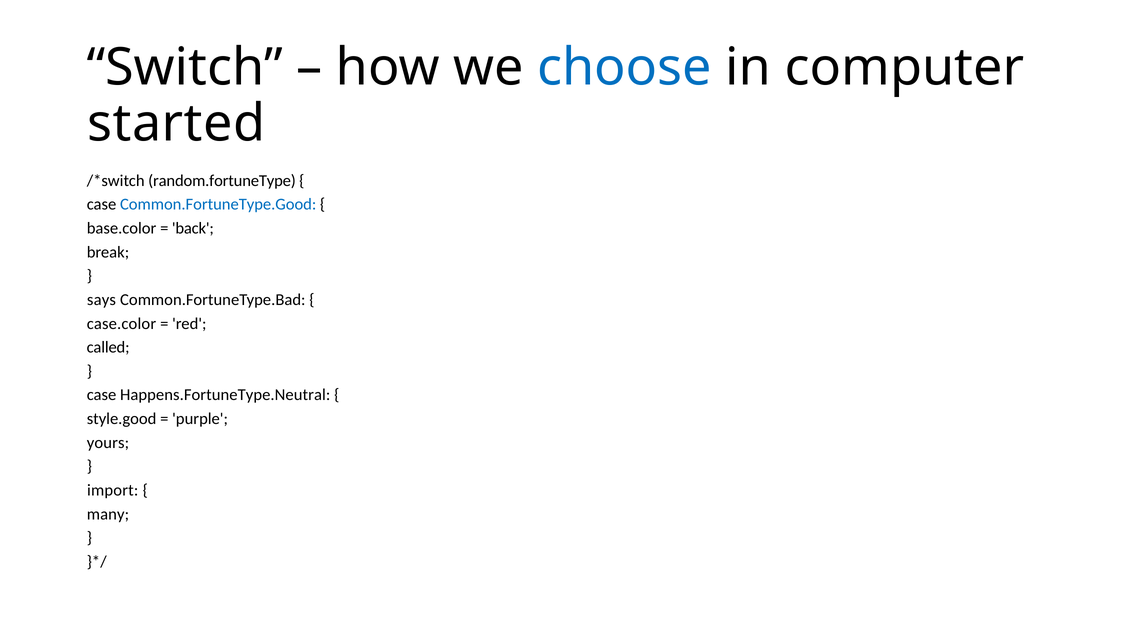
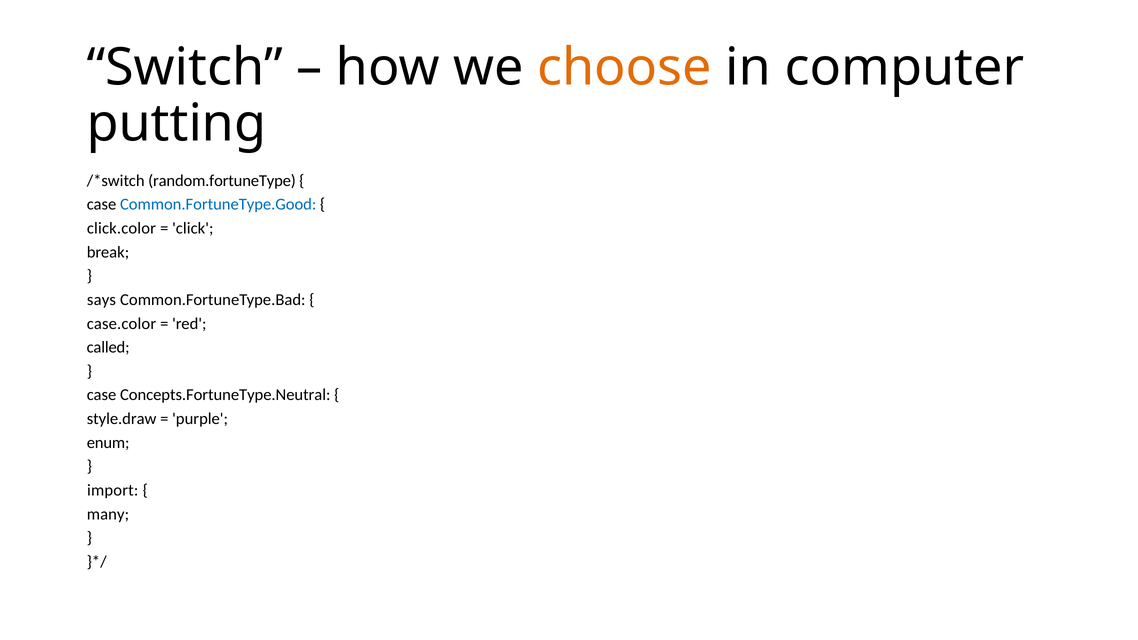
choose colour: blue -> orange (624, 67)
started: started -> putting (177, 124)
base.color: base.color -> click.color (121, 228)
back: back -> click (193, 228)
Happens.FortuneType.Neutral: Happens.FortuneType.Neutral -> Concepts.FortuneType.Neutral (225, 395)
style.good: style.good -> style.draw (122, 419)
yours: yours -> enum (108, 443)
